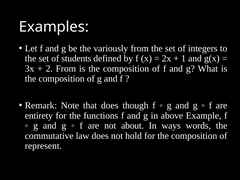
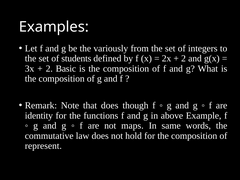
1: 1 -> 2 (184, 58)
2 From: From -> Basic (66, 69)
entirety: entirety -> identity (39, 116)
about: about -> maps (132, 126)
ways: ways -> same (171, 126)
